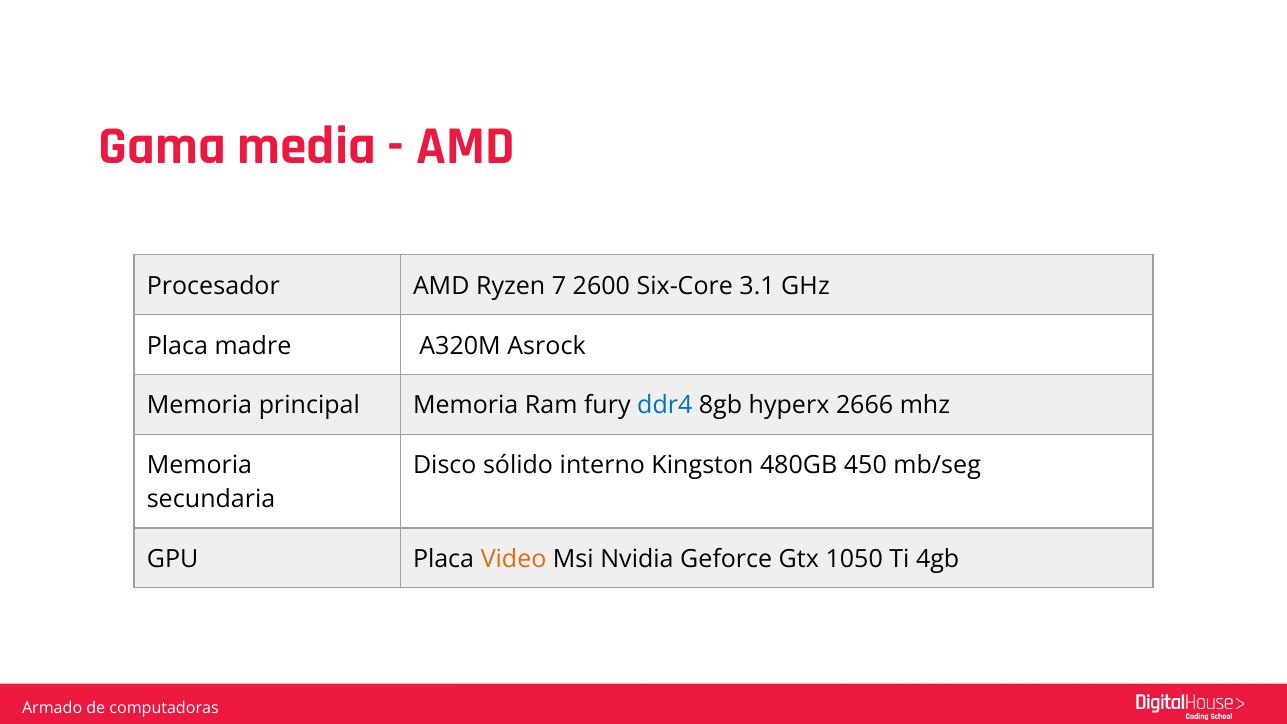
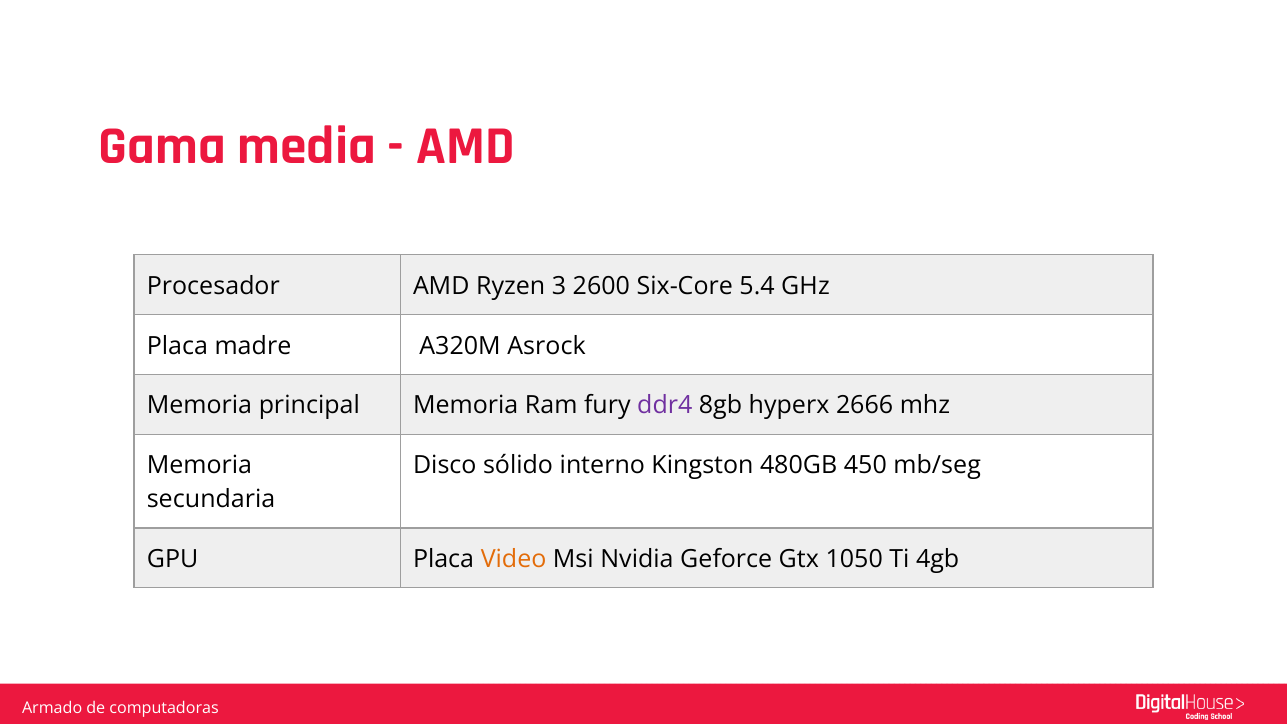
7: 7 -> 3 (559, 286)
3.1: 3.1 -> 5.4 (757, 286)
ddr4 colour: blue -> purple (665, 406)
